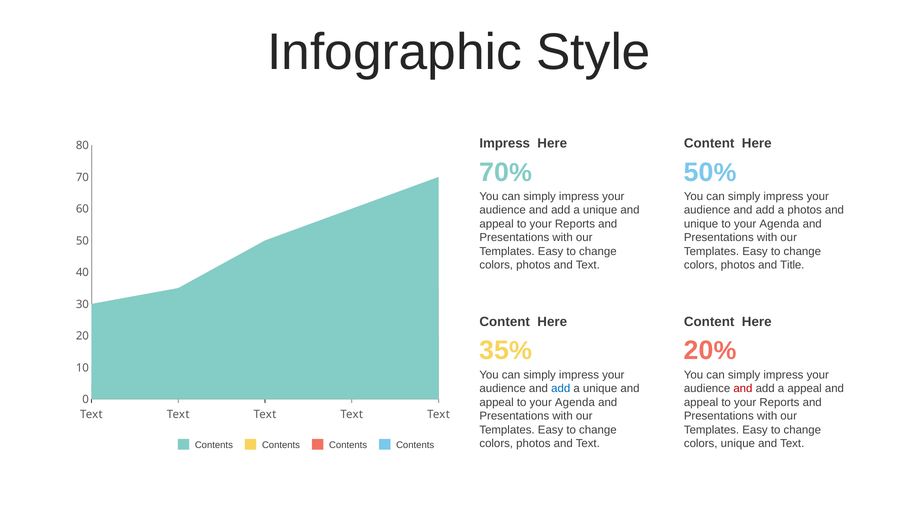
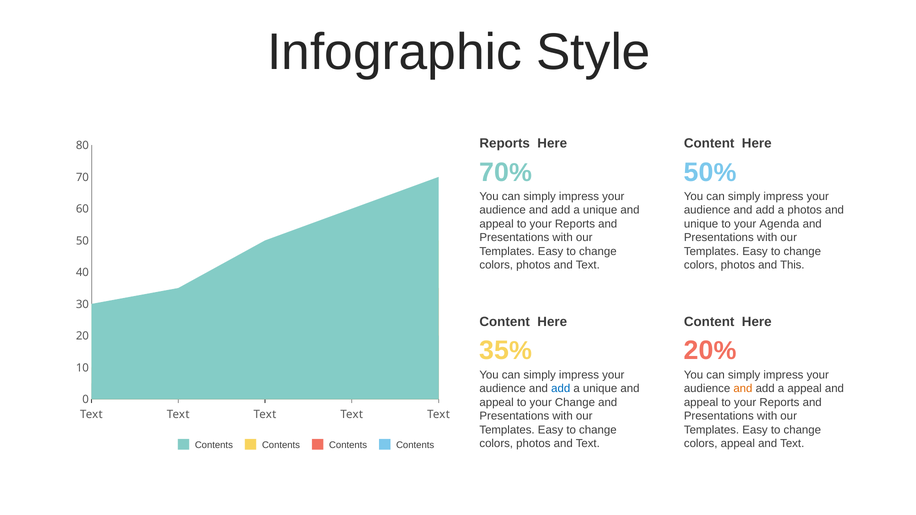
Impress: Impress -> Reports (505, 143)
Title: Title -> This (792, 265)
and colour: red -> orange (743, 389)
appeal to your Agenda: Agenda -> Change (575, 402)
colors unique: unique -> appeal (738, 444)
